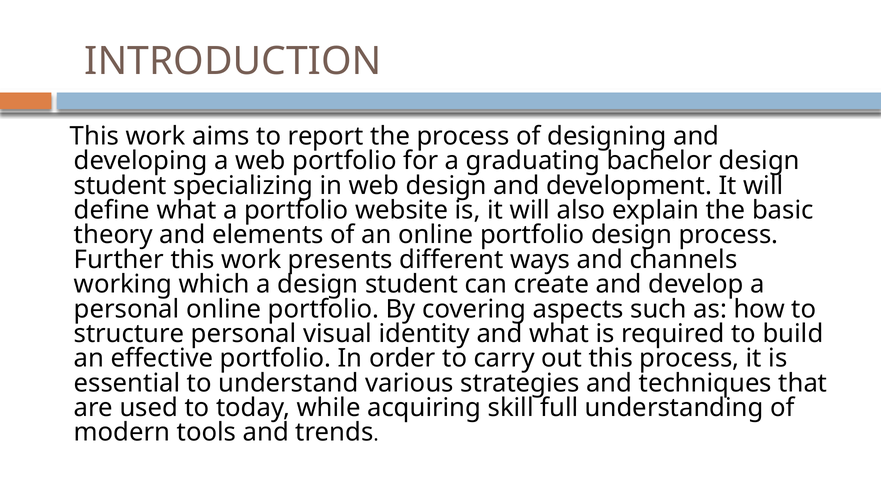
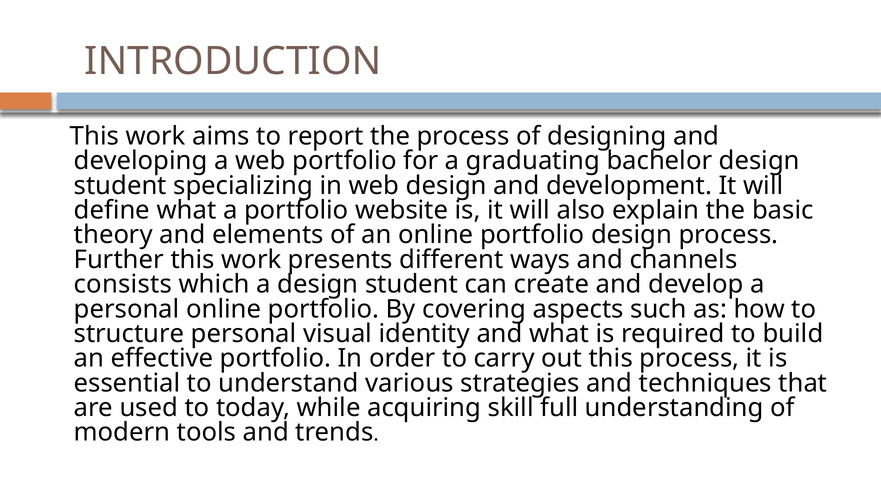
working: working -> consists (123, 284)
